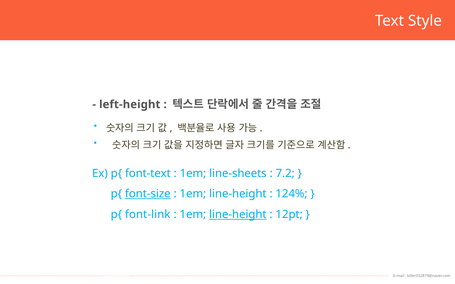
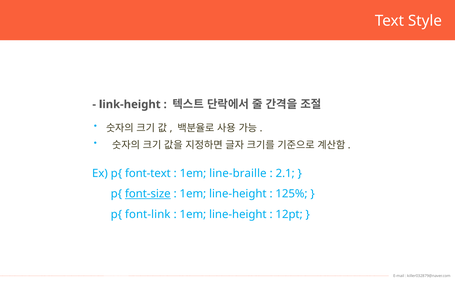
left-height: left-height -> link-height (130, 105)
line-sheets: line-sheets -> line-braille (238, 174)
7.2: 7.2 -> 2.1 (285, 174)
124%: 124% -> 125% (291, 194)
line-height underline: present -> none (238, 215)
